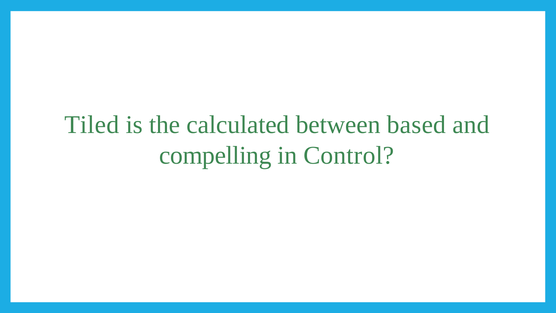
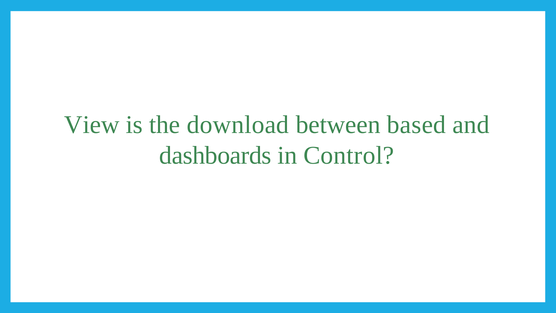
Tiled: Tiled -> View (92, 125)
calculated: calculated -> download (238, 125)
compelling: compelling -> dashboards (215, 155)
